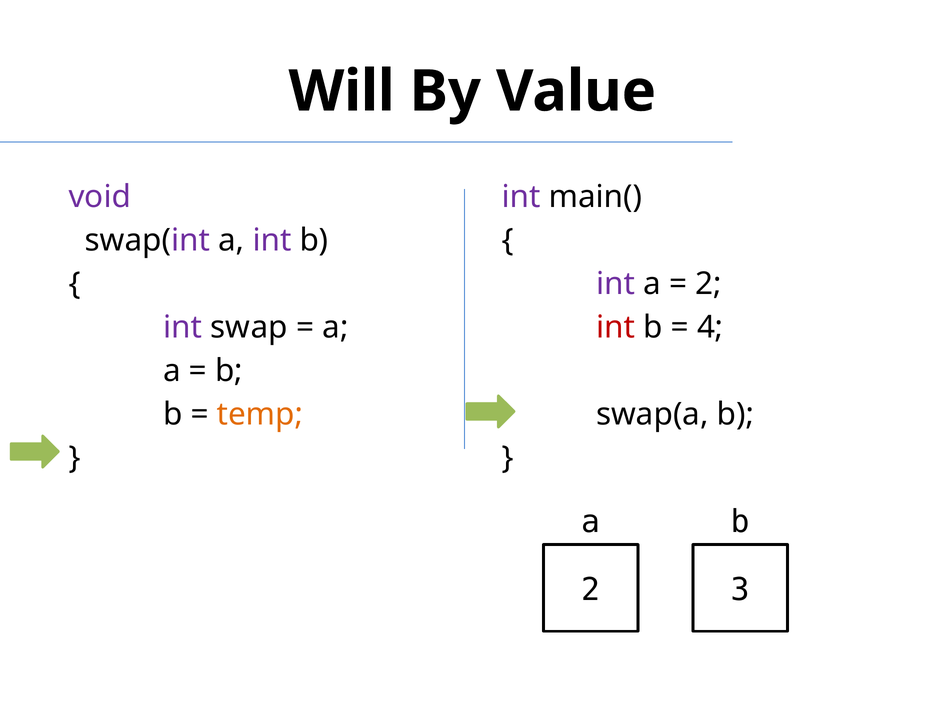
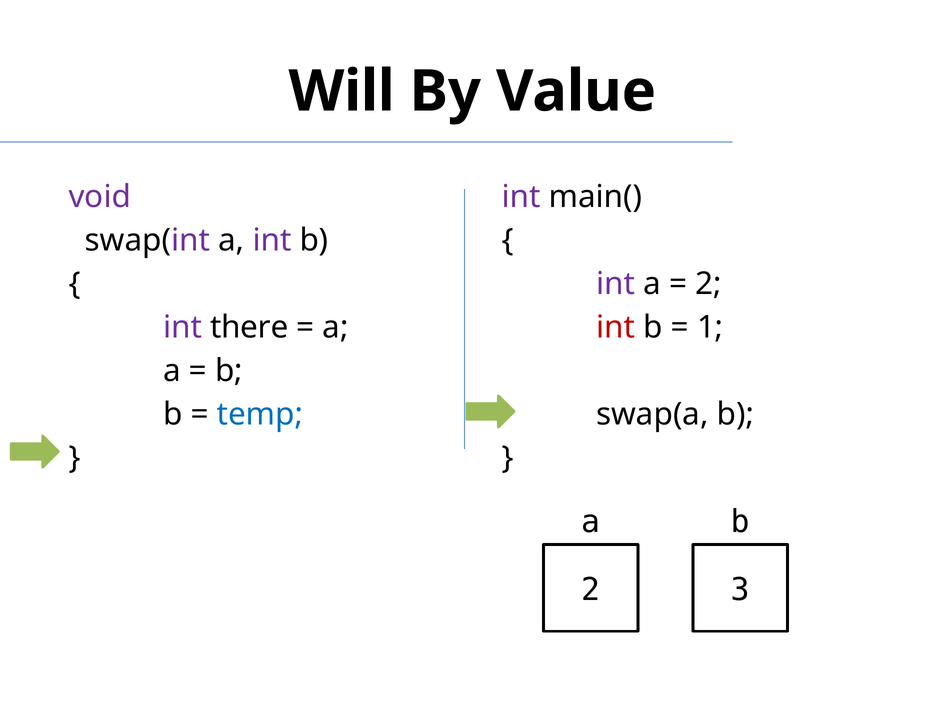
swap: swap -> there (249, 327)
4: 4 -> 1 (710, 327)
temp colour: orange -> blue (260, 414)
